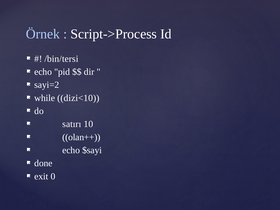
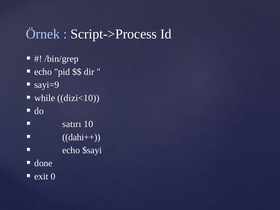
/bin/tersi: /bin/tersi -> /bin/grep (61, 59)
sayi=2: sayi=2 -> sayi=9 (47, 85)
olan++: olan++ -> dahi++ (81, 137)
